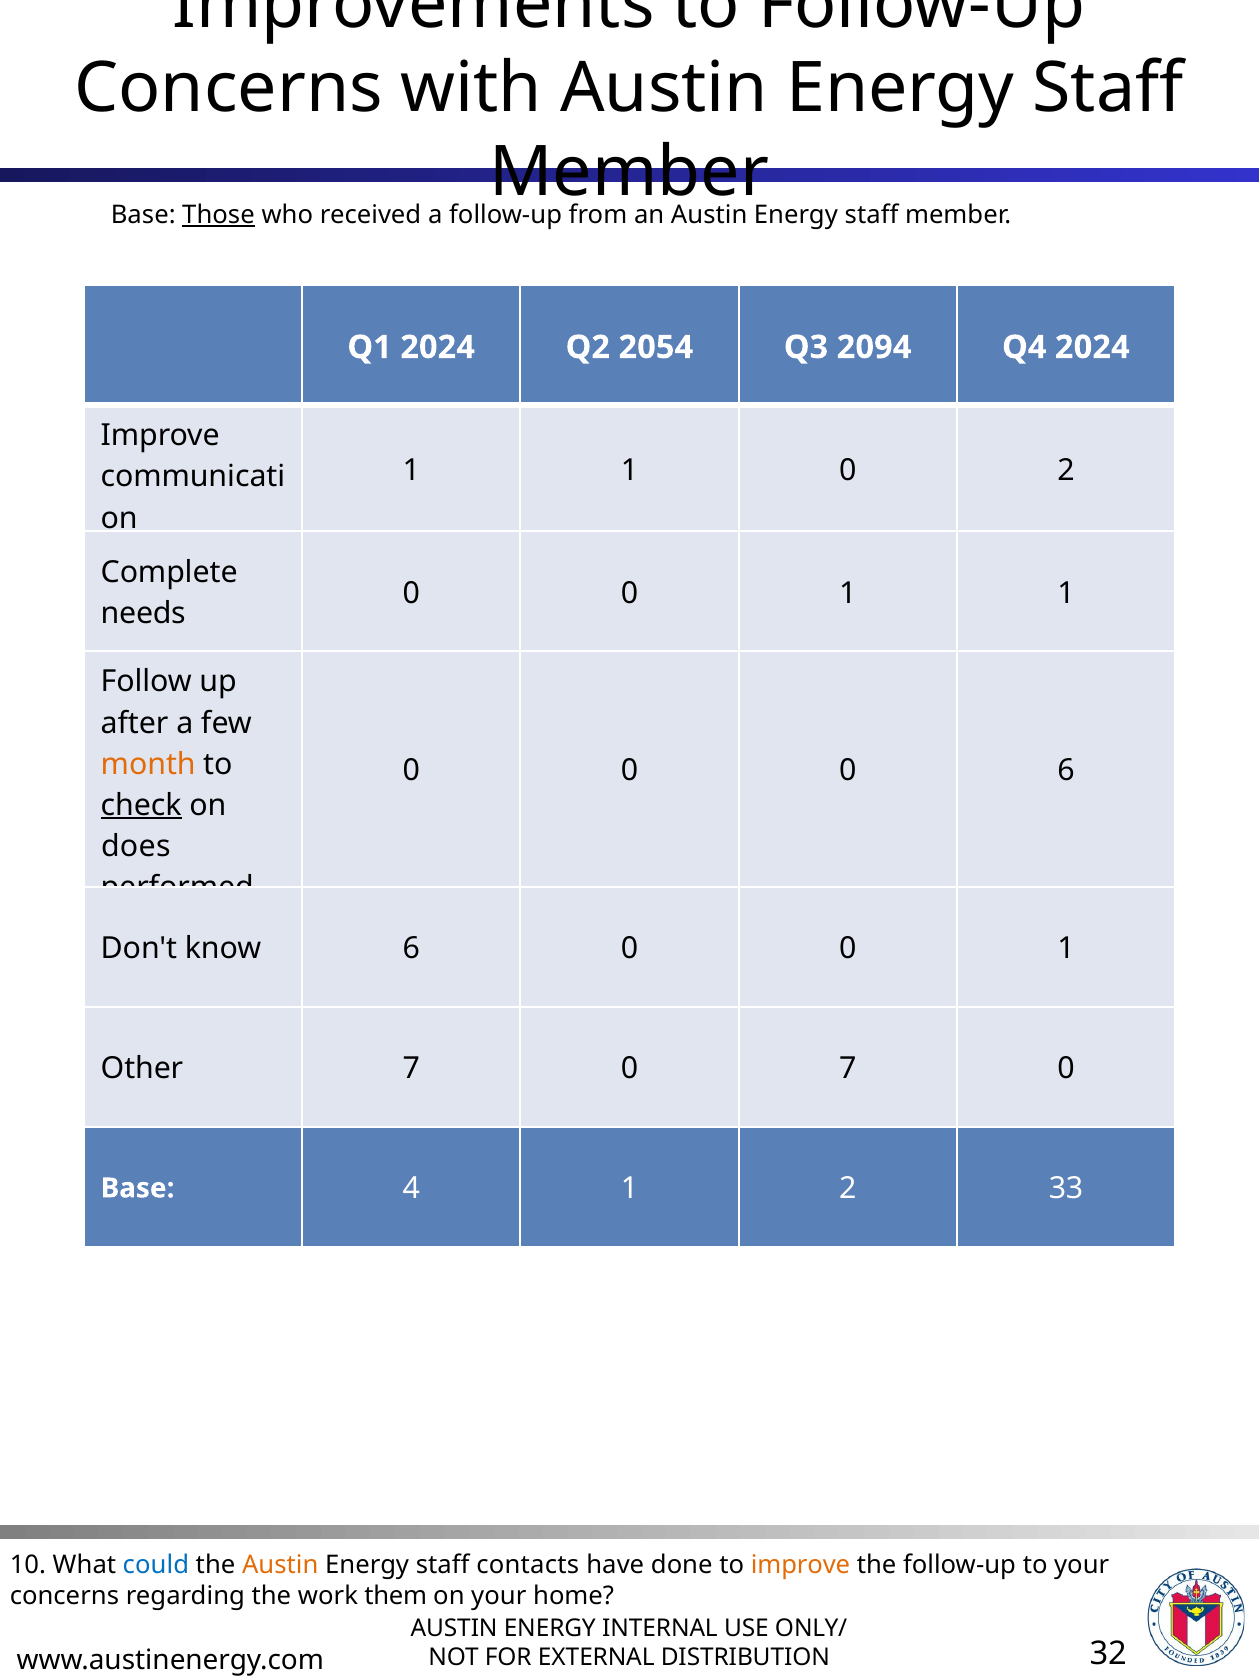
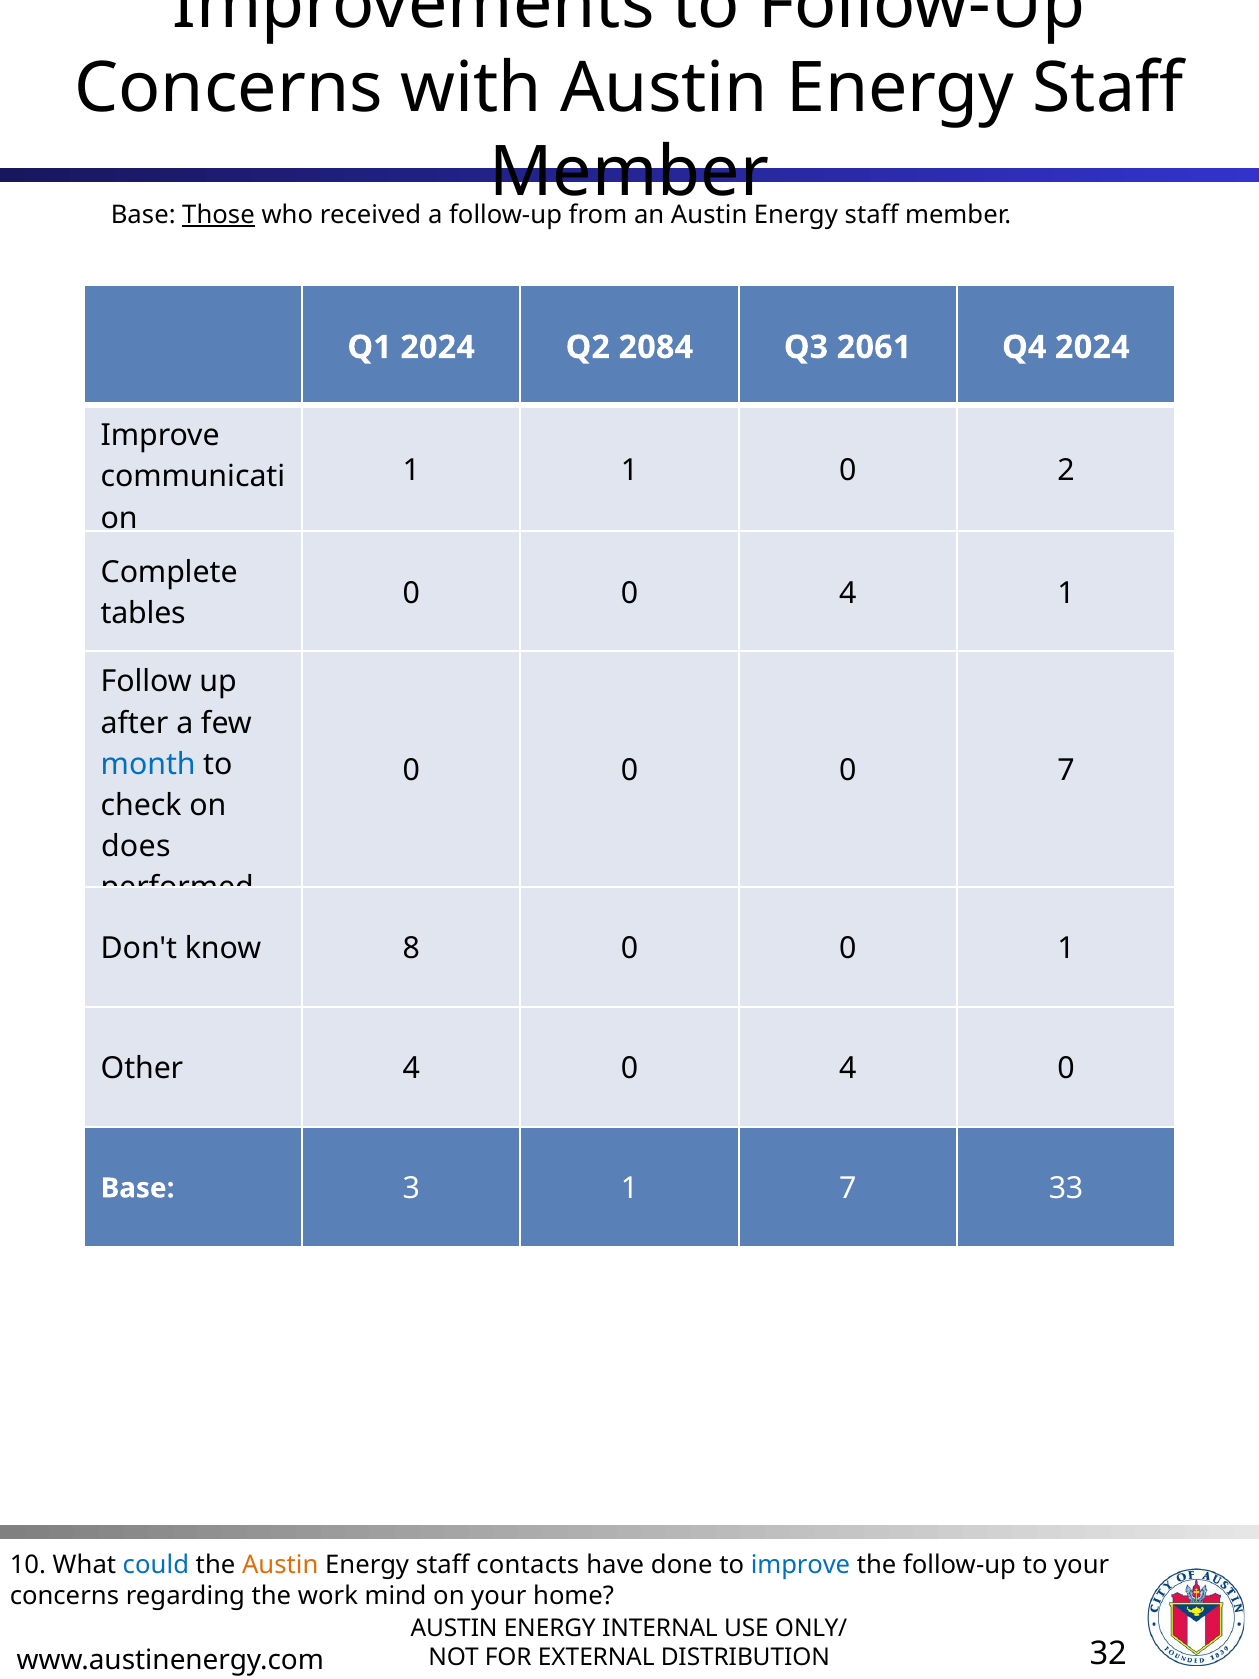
2054: 2054 -> 2084 (656, 347)
2094: 2094 -> 2061 (874, 347)
1: 1 -> 4 (848, 593)
needs: needs -> tables (143, 613)
month colour: orange -> blue (148, 764)
0 6: 6 -> 7 (1066, 771)
check underline: present -> none (141, 805)
know 6: 6 -> 8 (411, 948)
Other 7: 7 -> 4 (411, 1068)
7: 7 -> 4 (848, 1068)
4: 4 -> 3 (411, 1188)
1 2: 2 -> 7 (848, 1188)
improve colour: orange -> blue (801, 1565)
them: them -> mind (396, 1595)
